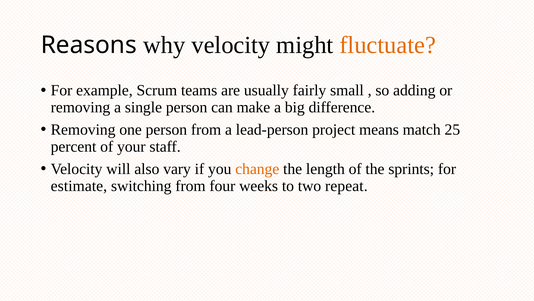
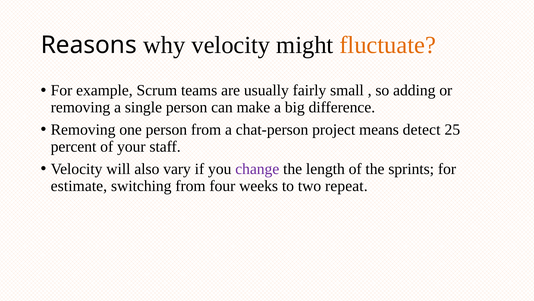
lead‐person: lead‐person -> chat‐person (272, 129)
match: match -> detect (422, 129)
change colour: orange -> purple (257, 169)
